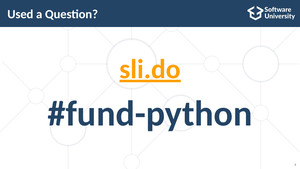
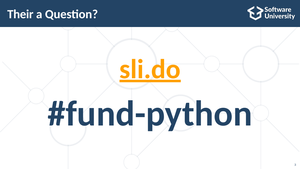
Used: Used -> Their (20, 14)
